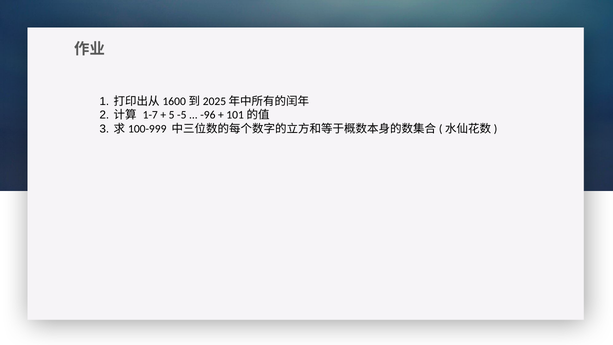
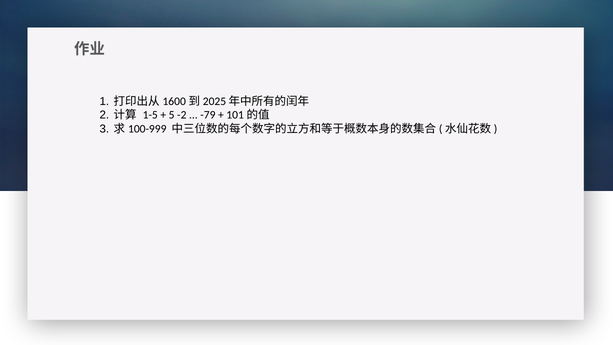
1-7: 1-7 -> 1-5 (150, 115)
-5: -5 -> -2 (182, 115)
-96: -96 -> -79 (208, 115)
